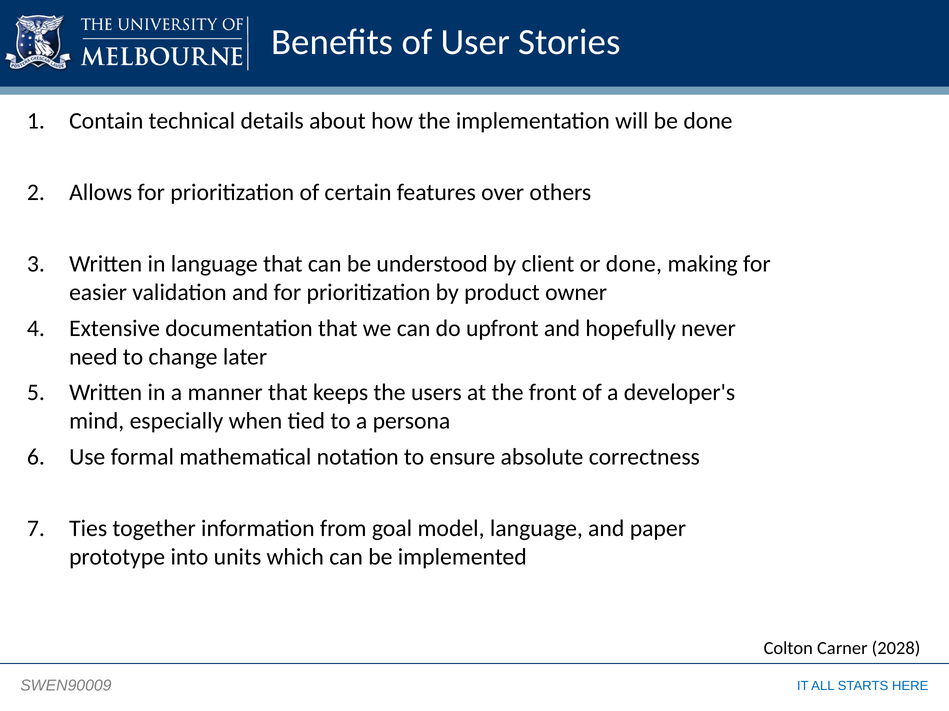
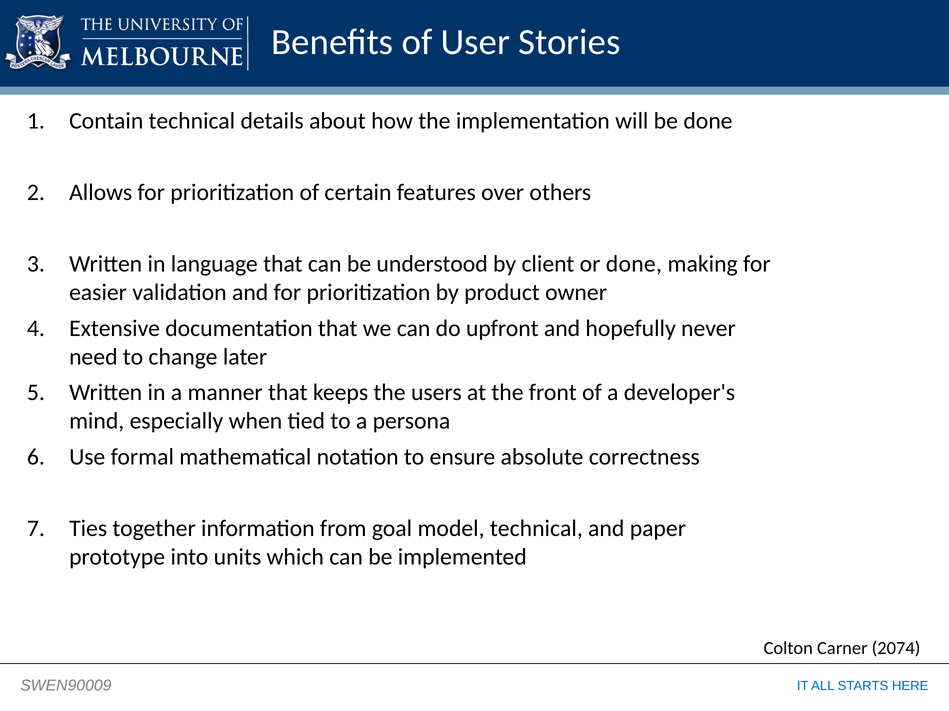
model language: language -> technical (536, 529)
2028: 2028 -> 2074 (896, 649)
